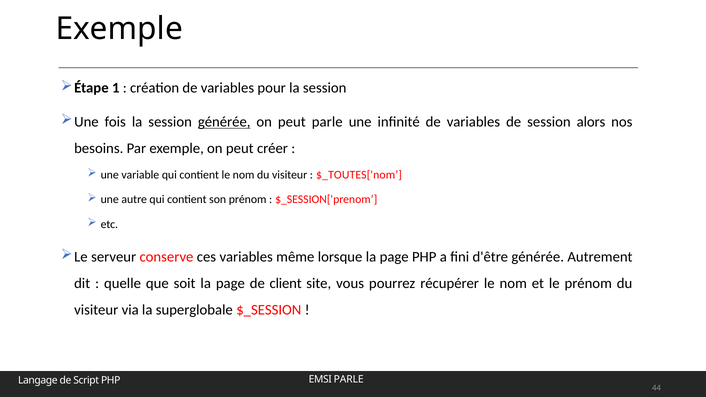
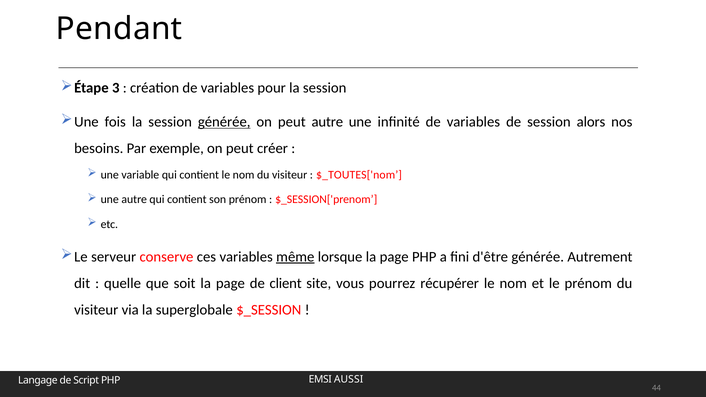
Exemple: Exemple -> Pendant (119, 29)
1: 1 -> 3 (116, 88)
peut parle: parle -> autre (327, 122)
même underline: none -> present (295, 257)
EMSI PARLE: PARLE -> AUSSI (349, 379)
